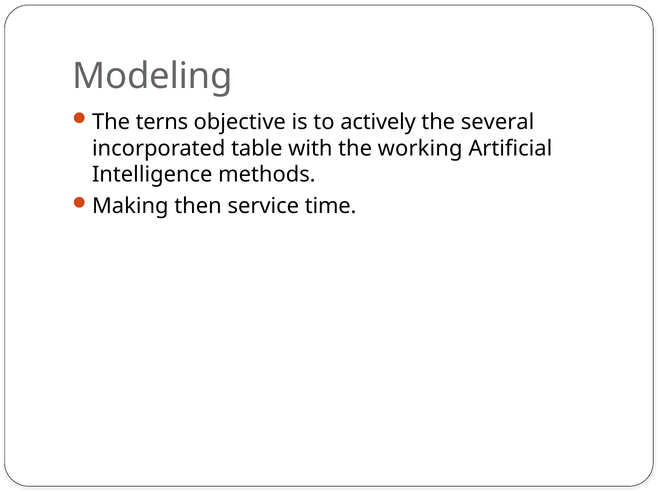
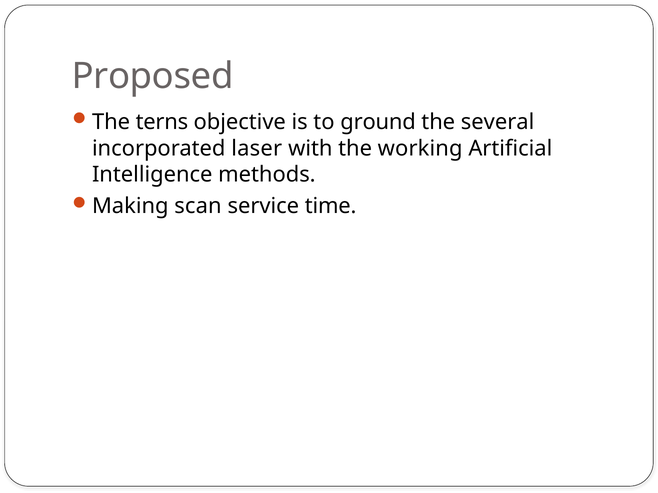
Modeling: Modeling -> Proposed (153, 76)
actively: actively -> ground (378, 122)
table: table -> laser (257, 148)
then: then -> scan (198, 206)
